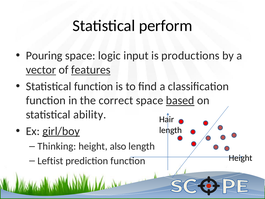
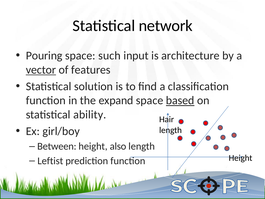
perform: perform -> network (166, 26)
logic: logic -> such (109, 56)
productions: productions -> architecture (190, 56)
features underline: present -> none (91, 70)
Statistical function: function -> solution (94, 86)
correct: correct -> expand (116, 100)
girl/boy underline: present -> none (61, 131)
Thinking: Thinking -> Between (57, 146)
